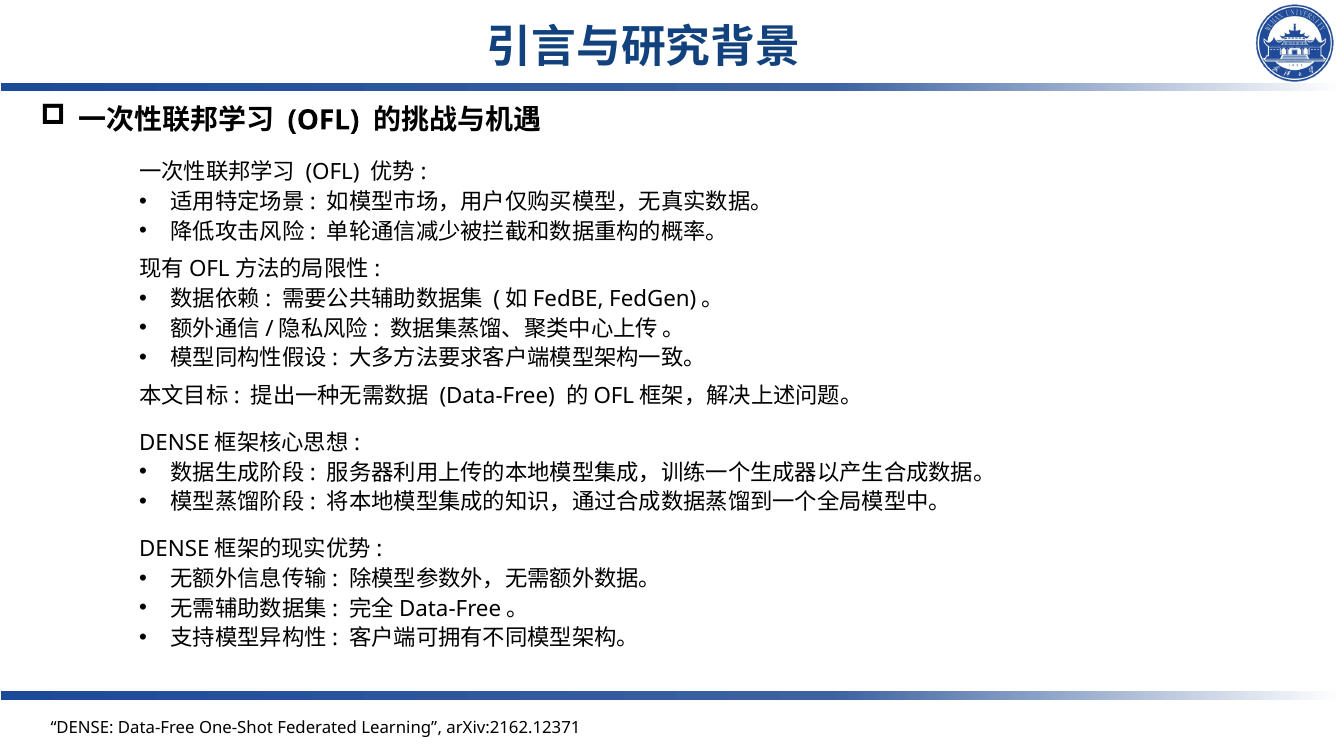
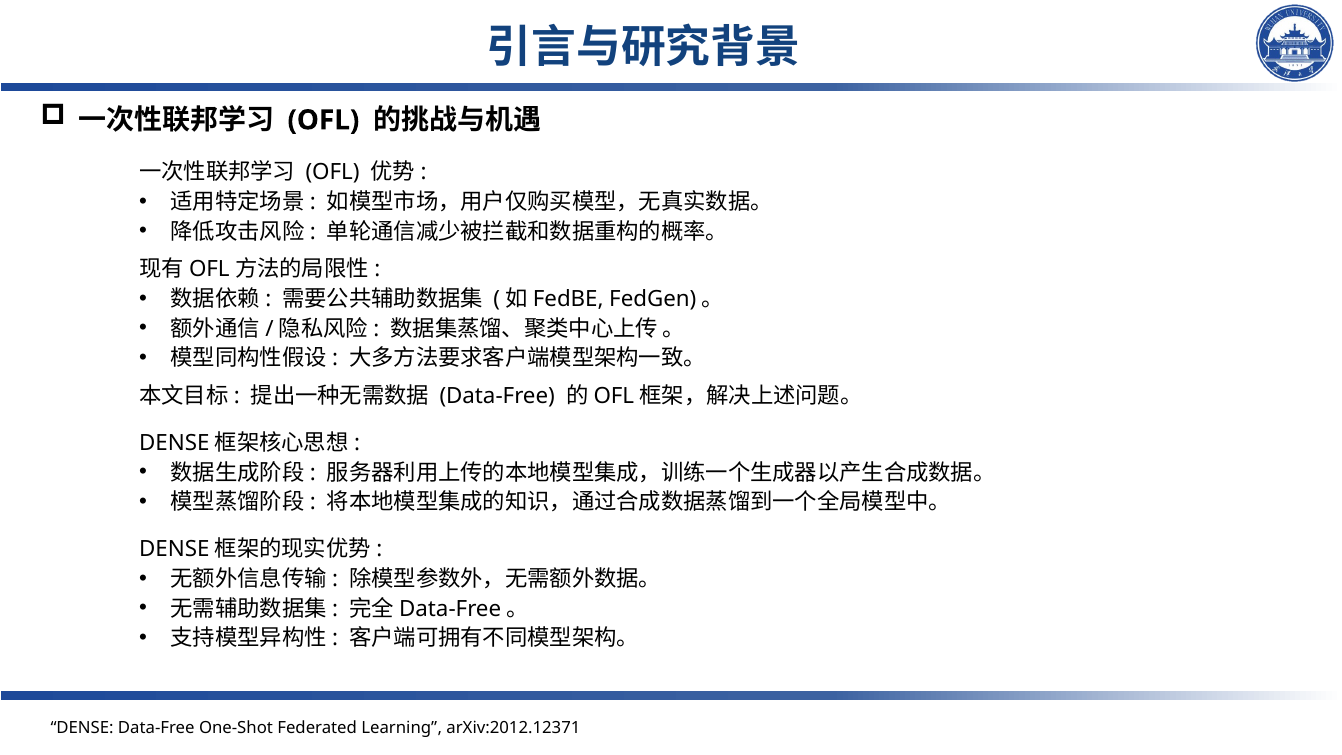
arXiv:2162.12371: arXiv:2162.12371 -> arXiv:2012.12371 (513, 728)
